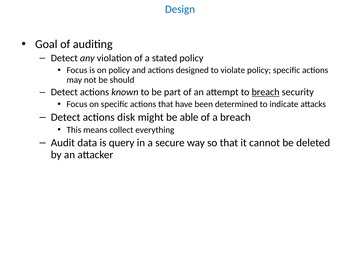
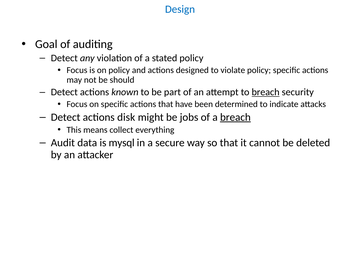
able: able -> jobs (189, 117)
breach underline: none -> present (235, 117)
query: query -> mysql (122, 143)
